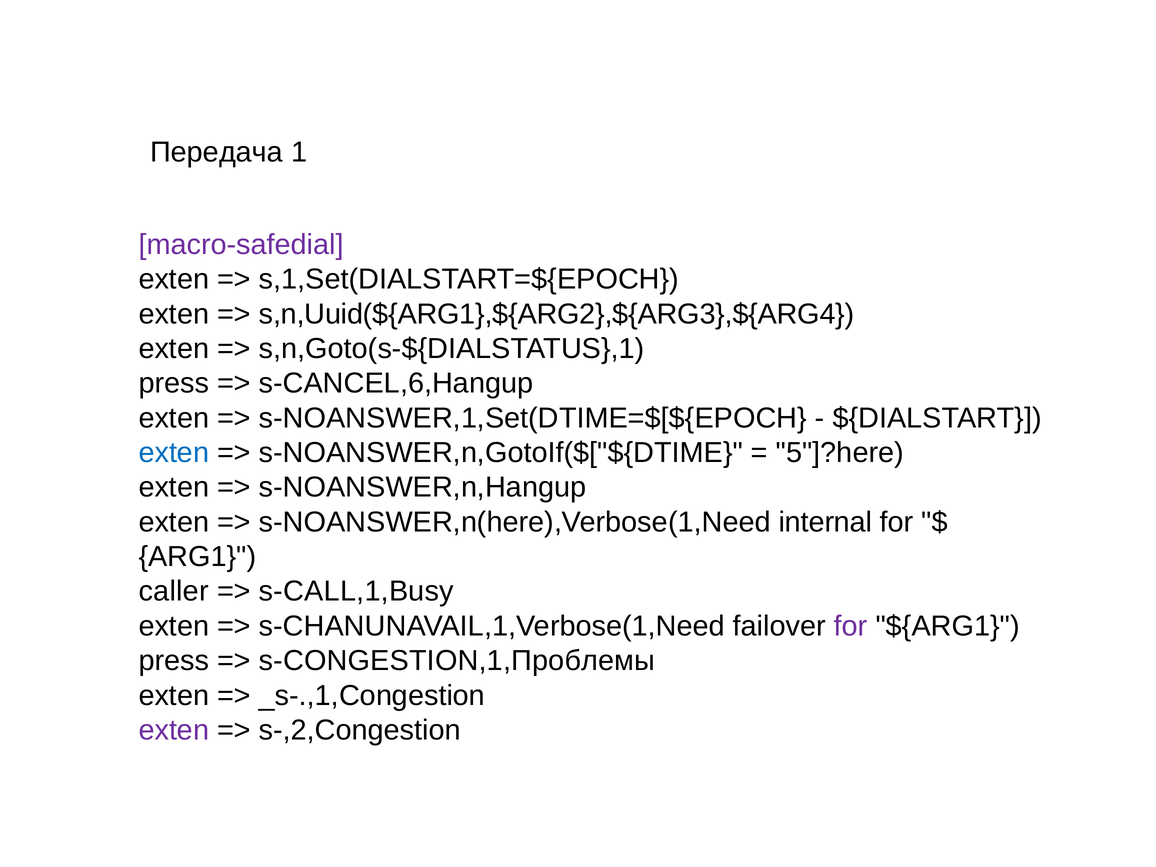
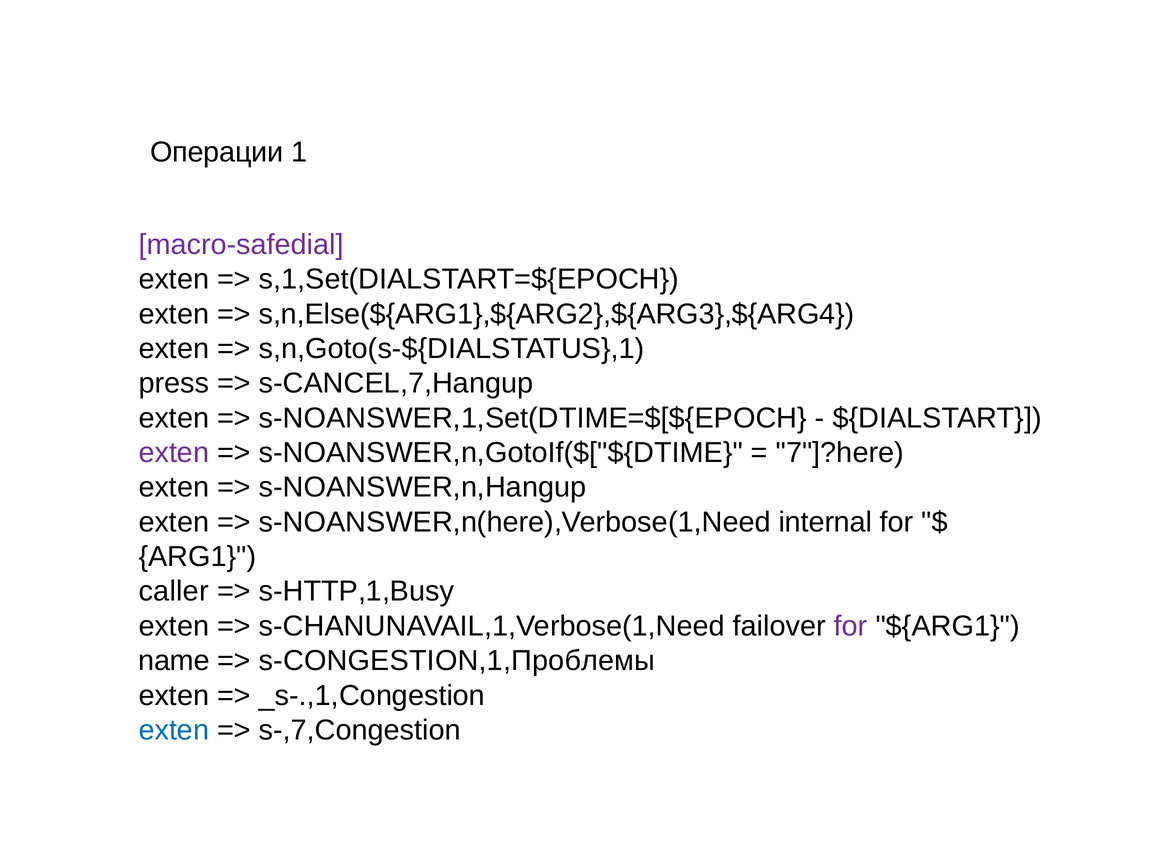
Передача: Передача -> Операции (217, 152)
s,n,Uuid(${ARG1},${ARG2},${ARG3},${ARG4: s,n,Uuid(${ARG1},${ARG2},${ARG3},${ARG4 -> s,n,Else(${ARG1},${ARG2},${ARG3},${ARG4 (557, 314)
s-CANCEL,6,Hangup: s-CANCEL,6,Hangup -> s-CANCEL,7,Hangup (396, 383)
exten colour: blue -> purple (174, 453)
5"]?here: 5"]?here -> 7"]?here (840, 453)
s-CALL,1,Busy: s-CALL,1,Busy -> s-HTTP,1,Busy (356, 591)
press: press -> name (174, 661)
exten colour: purple -> blue (174, 730)
s-,2,Congestion: s-,2,Congestion -> s-,7,Congestion (360, 730)
